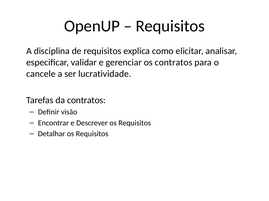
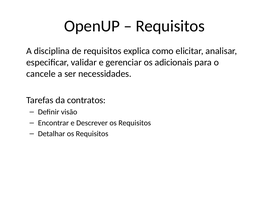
os contratos: contratos -> adicionais (174, 63)
lucratividade: lucratividade -> necessidades (105, 74)
